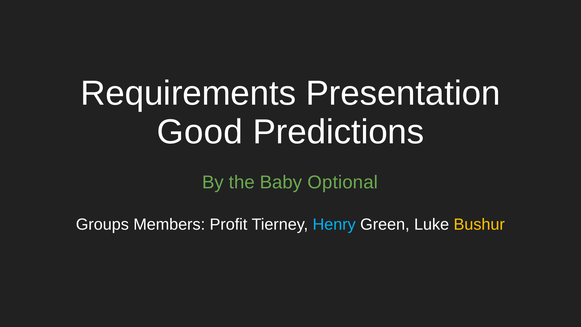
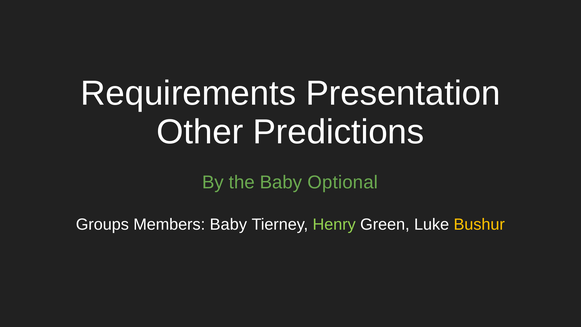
Good: Good -> Other (200, 132)
Members Profit: Profit -> Baby (228, 224)
Henry colour: light blue -> light green (334, 224)
